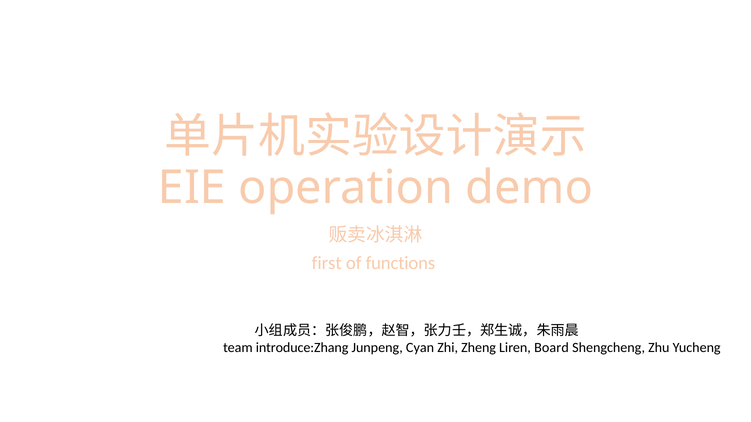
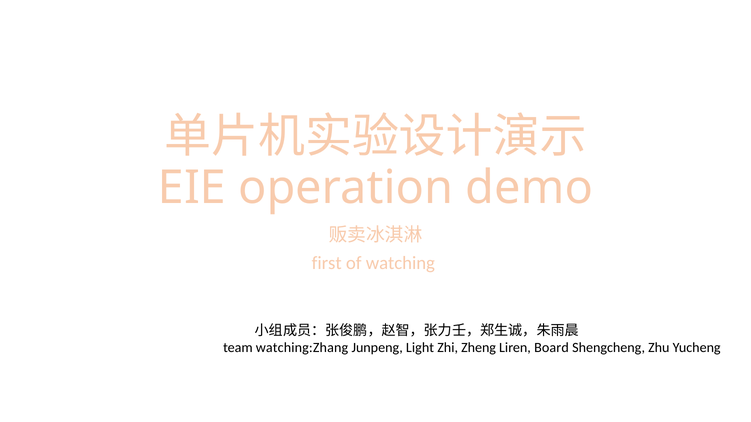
functions: functions -> watching (400, 263)
introduce:Zhang: introduce:Zhang -> watching:Zhang (302, 348)
Cyan: Cyan -> Light (420, 348)
